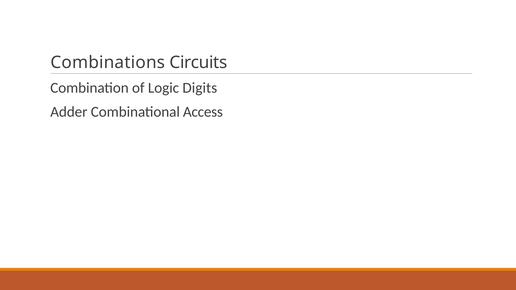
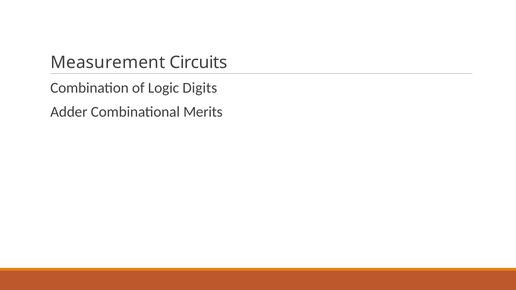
Combinations: Combinations -> Measurement (108, 62)
Access: Access -> Merits (203, 112)
